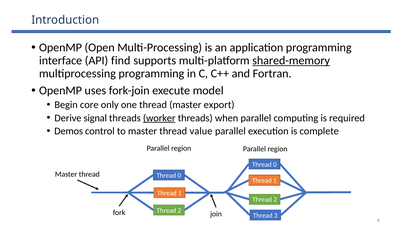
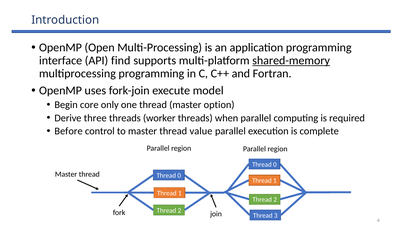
export: export -> option (219, 105)
signal: signal -> three (95, 118)
worker underline: present -> none (159, 118)
Demos: Demos -> Before (69, 131)
